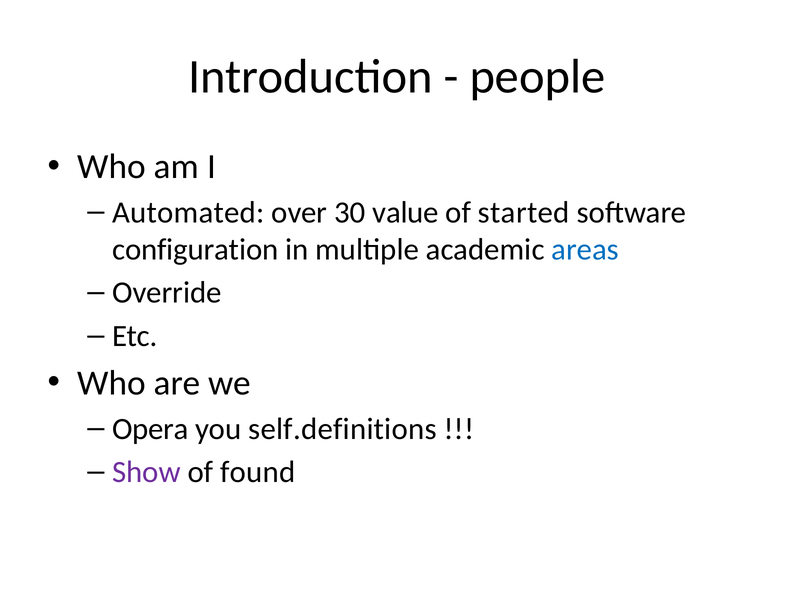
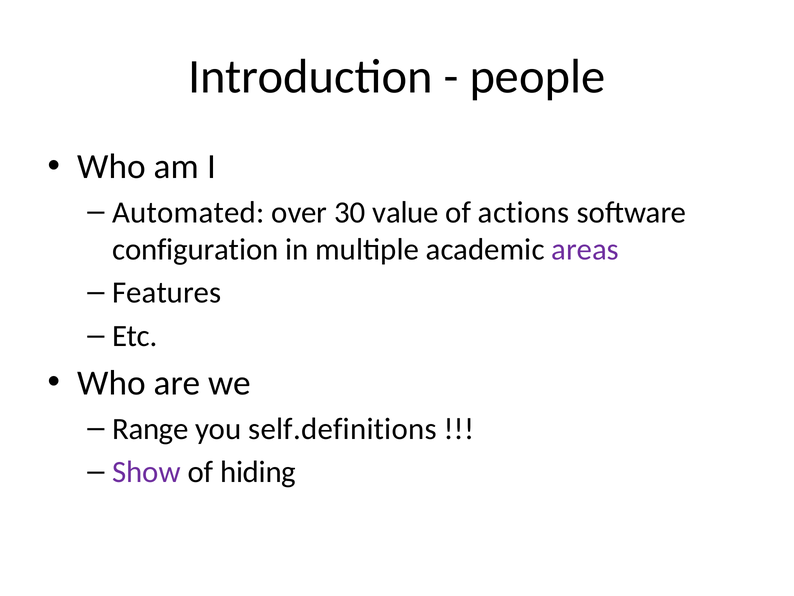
started: started -> actions (524, 212)
areas colour: blue -> purple (585, 249)
Override: Override -> Features (167, 292)
Opera: Opera -> Range (150, 428)
found: found -> hiding (258, 472)
